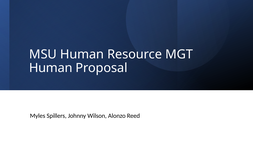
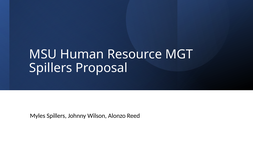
Human: Human -> Spillers (51, 68)
